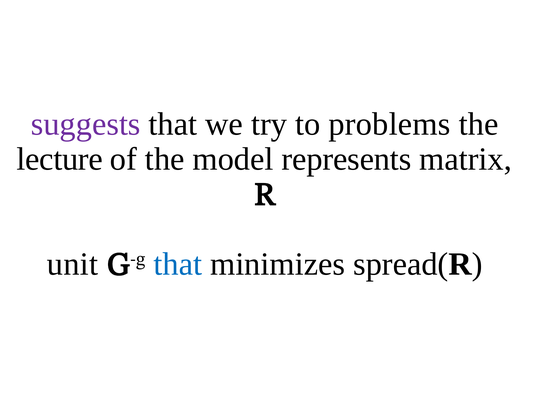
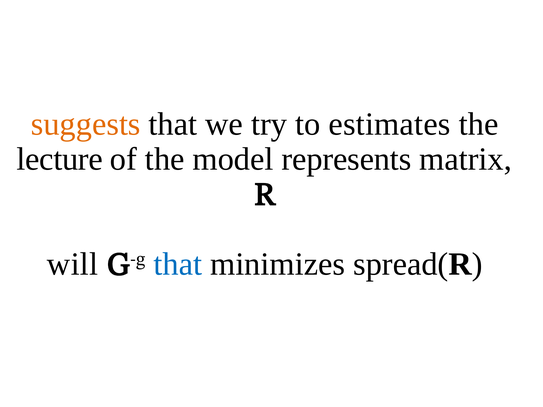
suggests colour: purple -> orange (86, 124)
problems: problems -> estimates (390, 124)
unit: unit -> will (73, 264)
